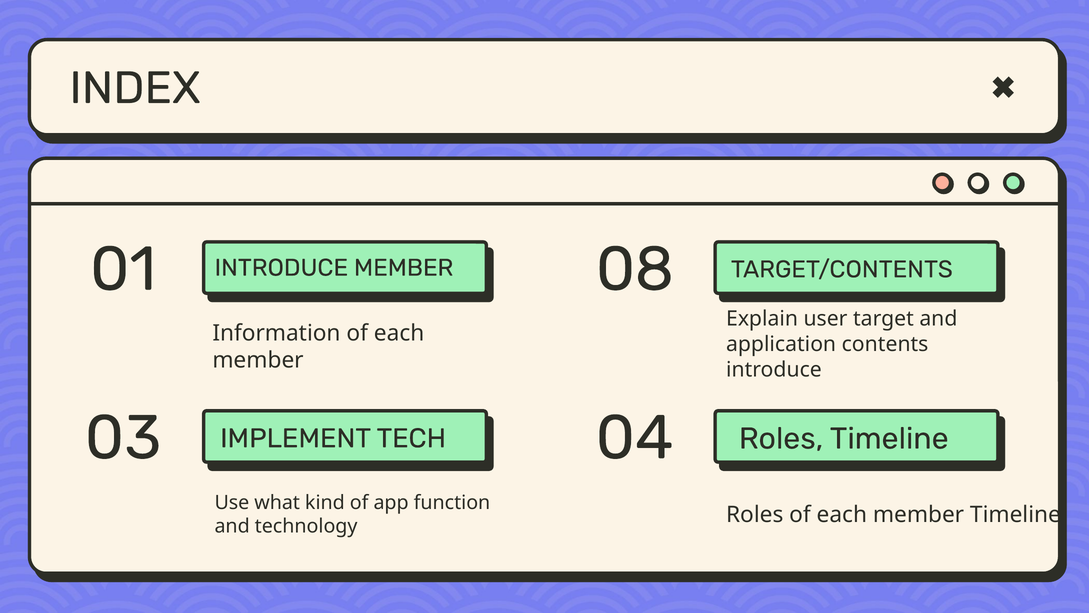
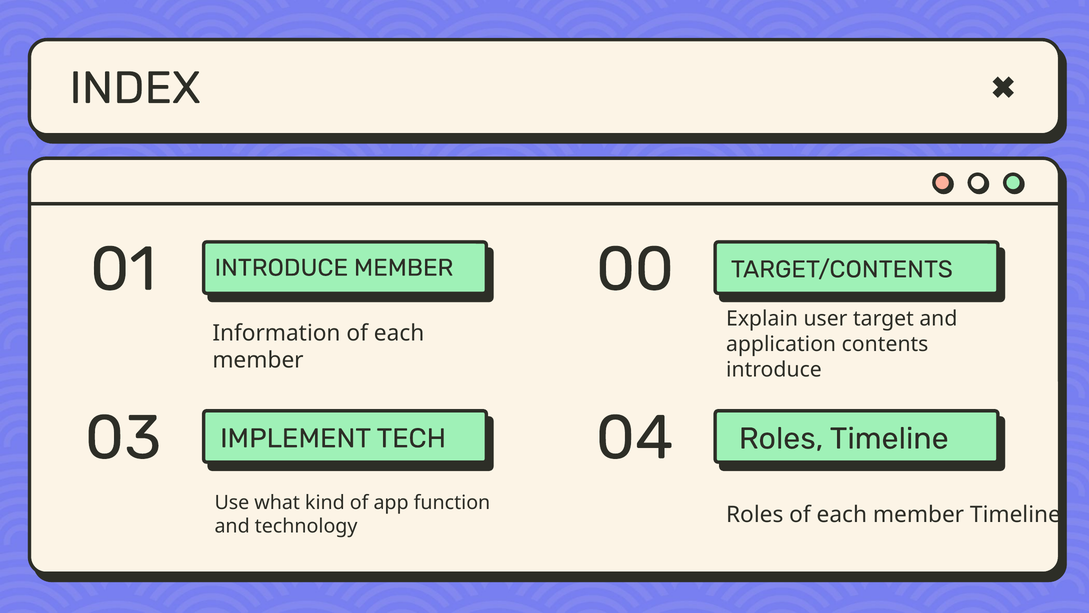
08: 08 -> 00 (635, 269)
